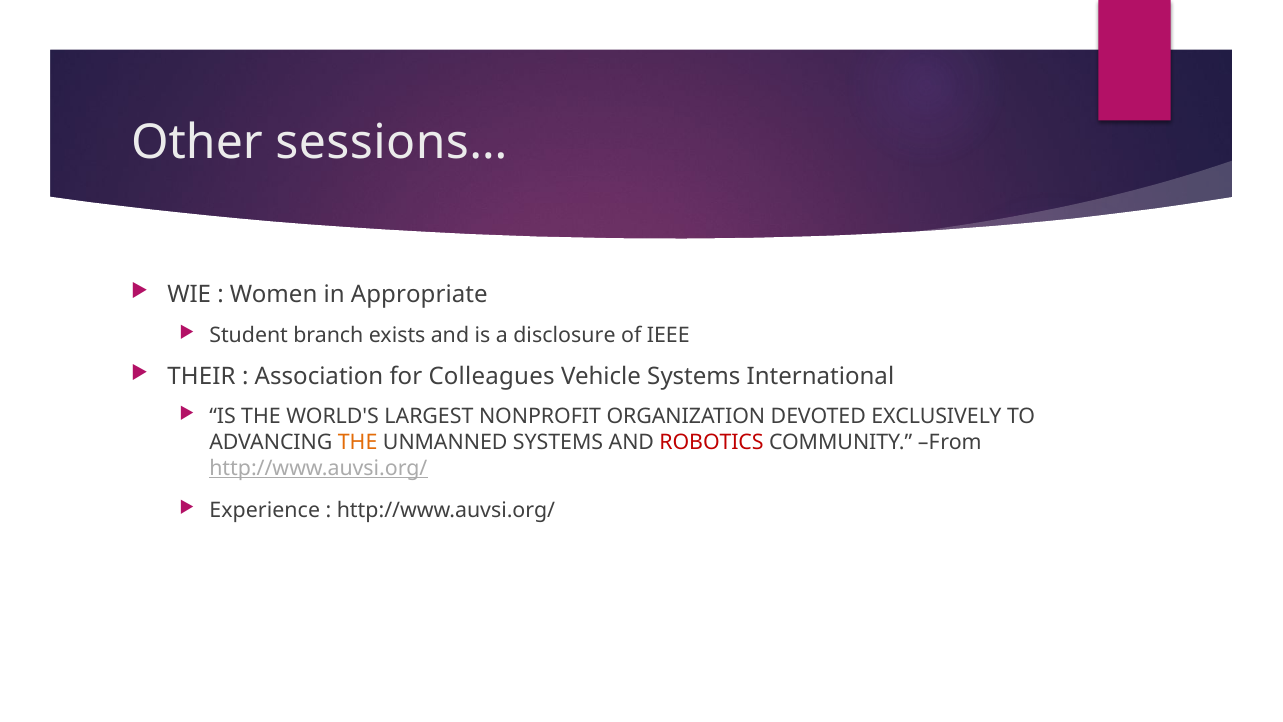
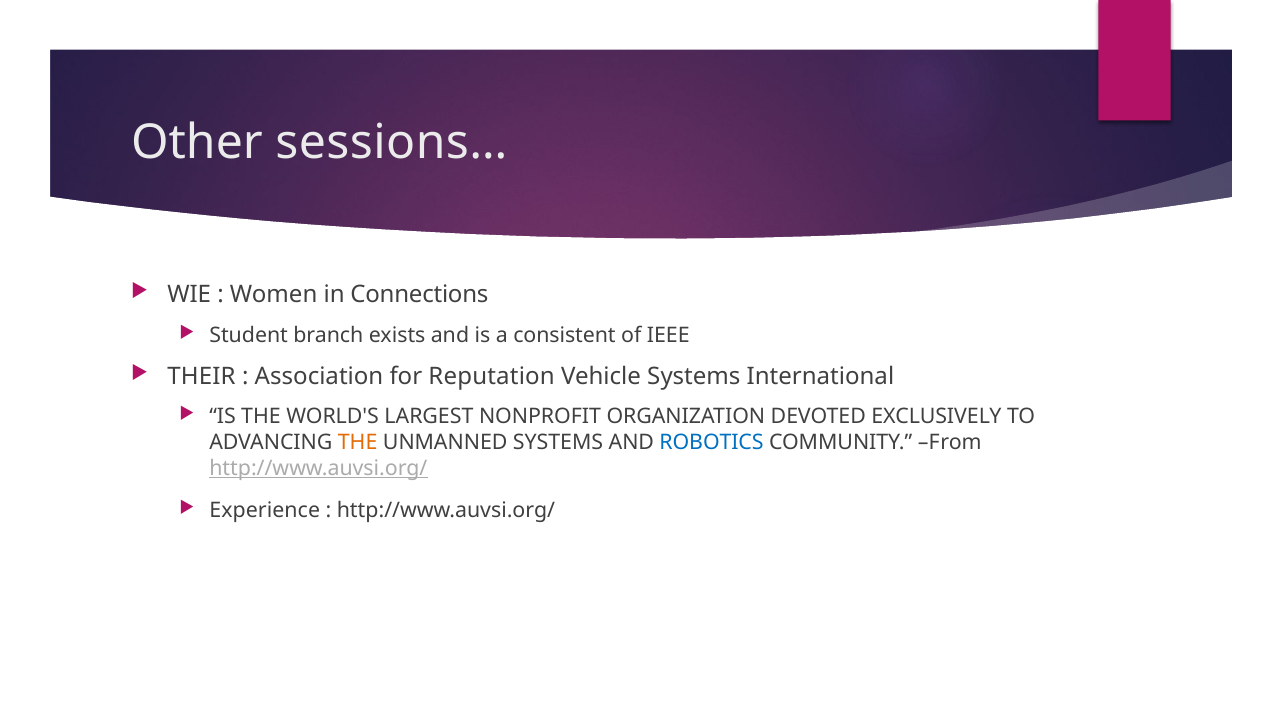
Appropriate: Appropriate -> Connections (419, 295)
disclosure: disclosure -> consistent (565, 335)
Colleagues: Colleagues -> Reputation (492, 376)
ROBOTICS colour: red -> blue (712, 442)
